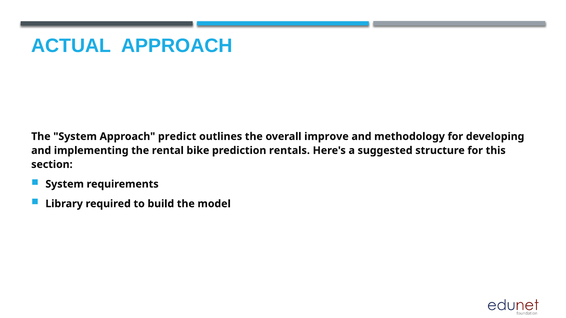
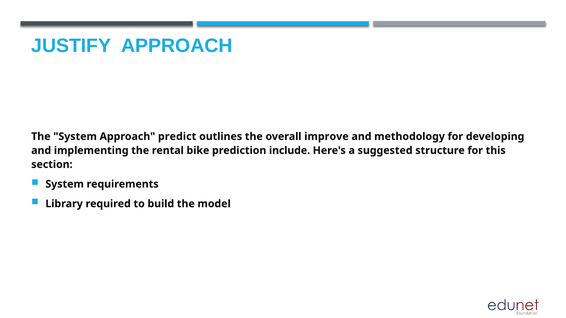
ACTUAL: ACTUAL -> JUSTIFY (71, 46)
rentals: rentals -> include (290, 151)
